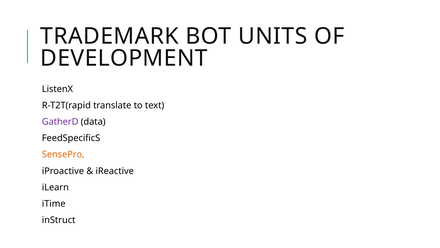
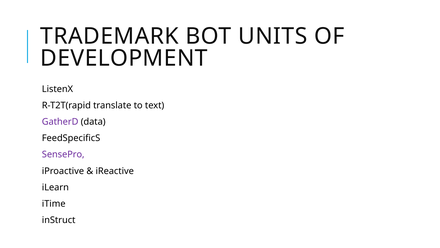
SensePro colour: orange -> purple (63, 154)
